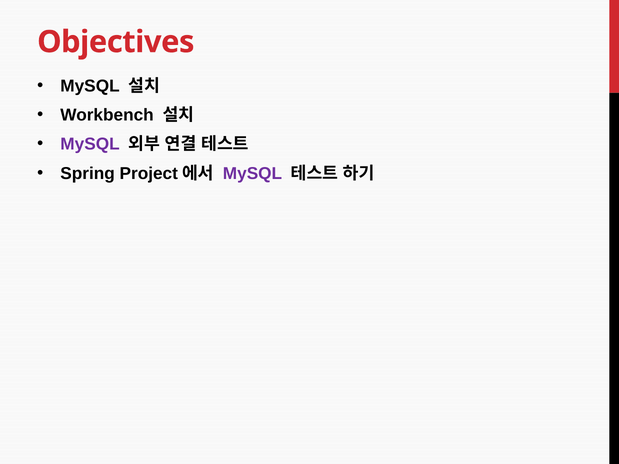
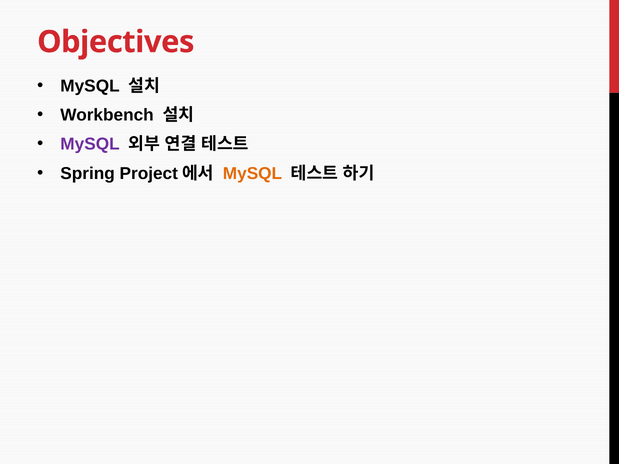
MySQL colour: purple -> orange (252, 174)
